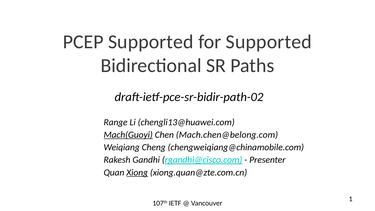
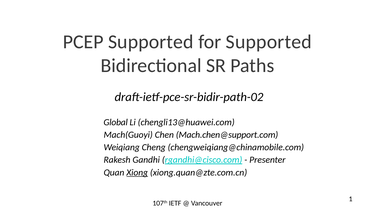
Range: Range -> Global (116, 122)
Mach(Guoyi underline: present -> none (128, 135)
Mach.chen@belong.com: Mach.chen@belong.com -> Mach.chen@support.com (227, 135)
